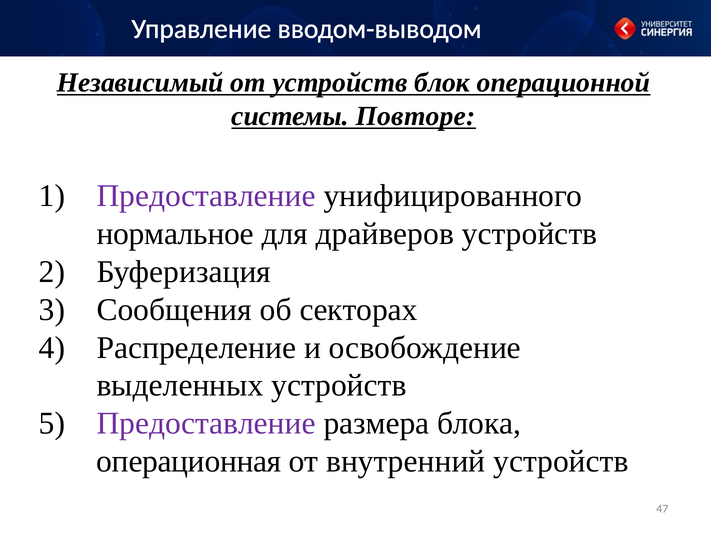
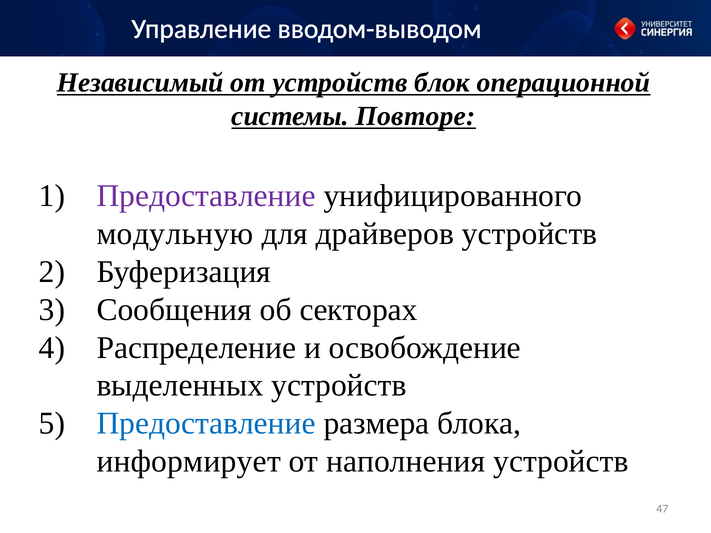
нормальное: нормальное -> модульную (175, 234)
Предоставление colour: purple -> blue (206, 424)
операционная: операционная -> информирует (189, 462)
внутренний: внутренний -> наполнения (406, 462)
